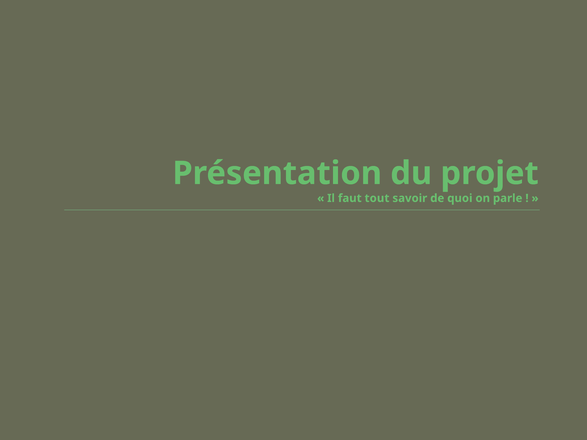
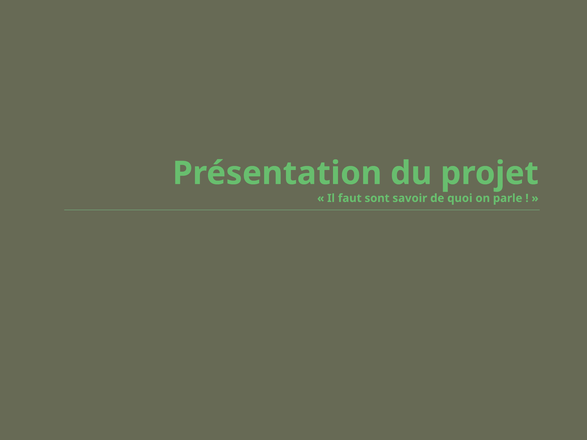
tout: tout -> sont (377, 198)
